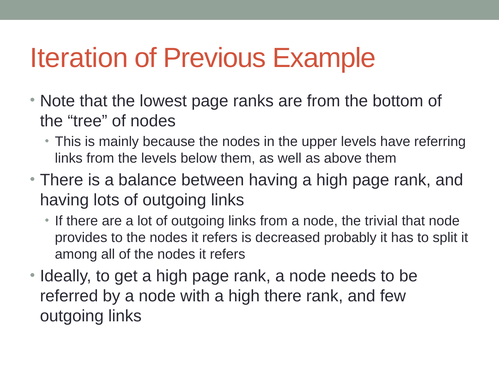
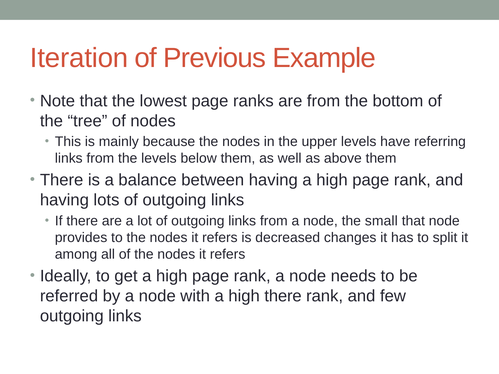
trivial: trivial -> small (381, 221)
probably: probably -> changes (350, 238)
